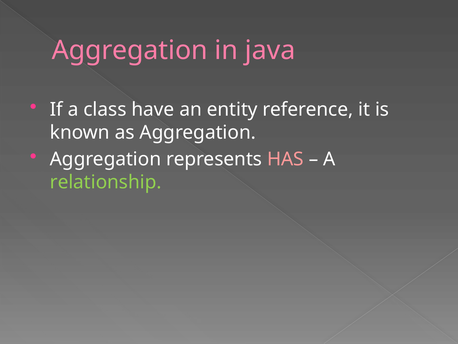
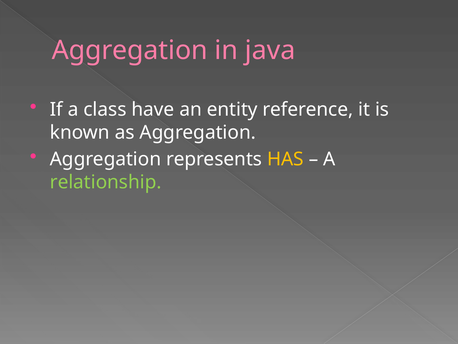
HAS colour: pink -> yellow (285, 159)
